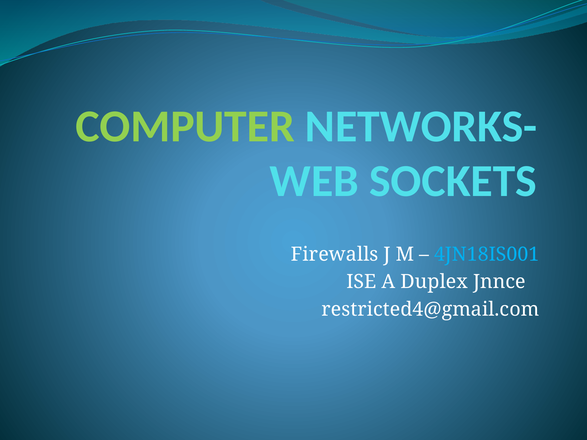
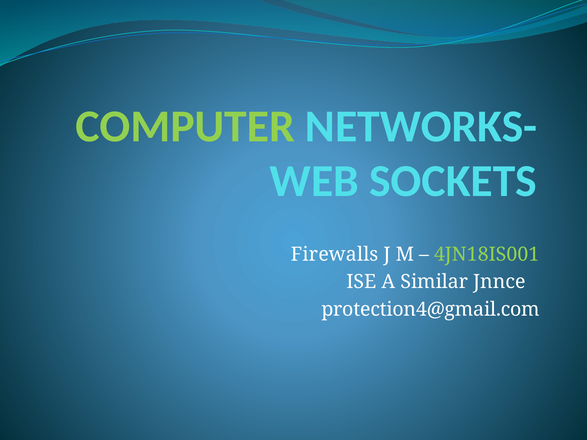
4JN18IS001 colour: light blue -> light green (487, 255)
Duplex: Duplex -> Similar (434, 282)
restricted4@gmail.com: restricted4@gmail.com -> protection4@gmail.com (431, 309)
